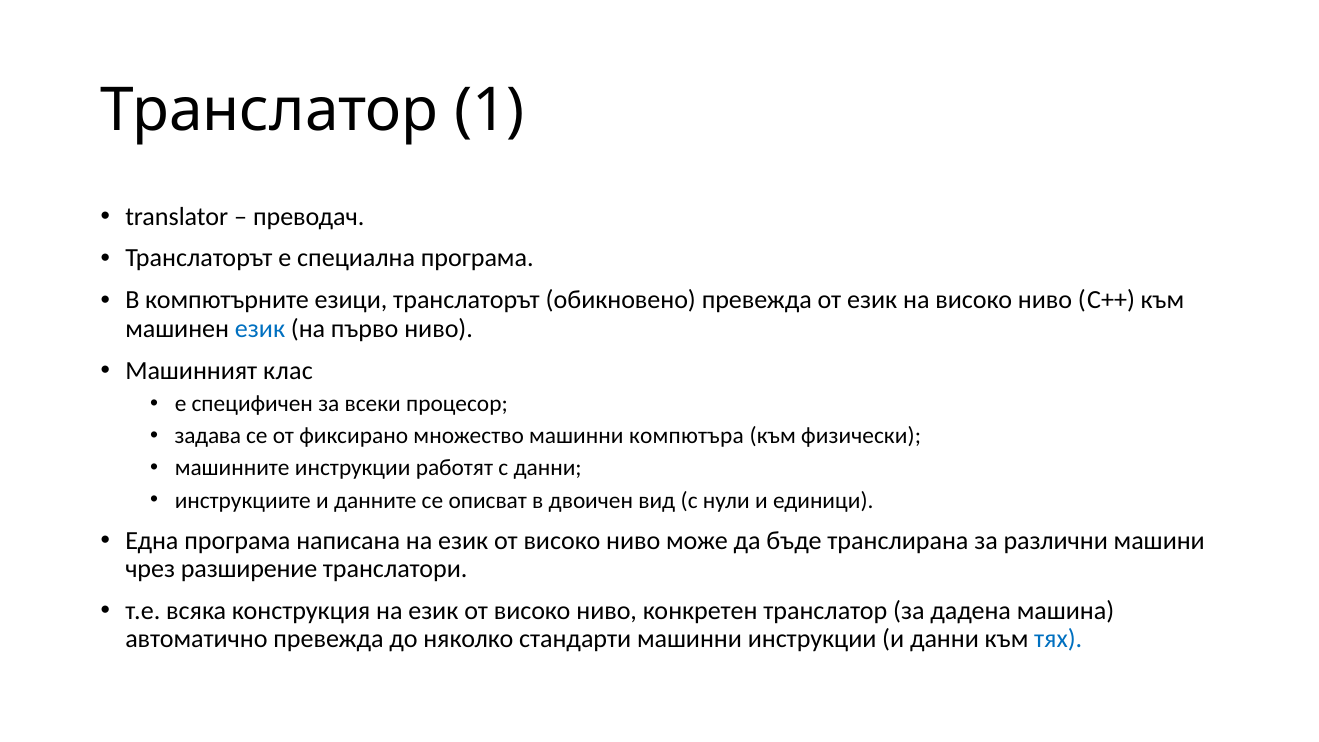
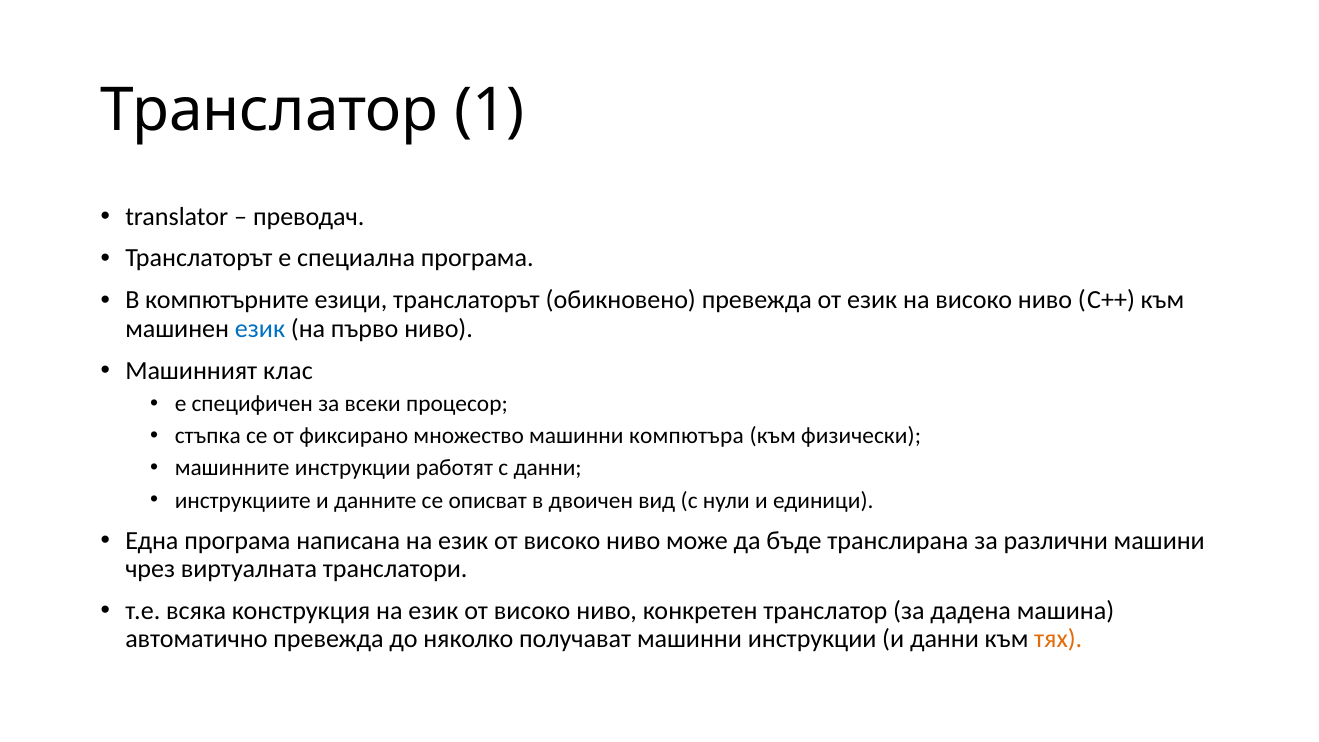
задава: задава -> стъпка (208, 436)
разширение: разширение -> виртуалната (249, 569)
стандарти: стандарти -> получават (575, 639)
тях colour: blue -> orange (1058, 639)
